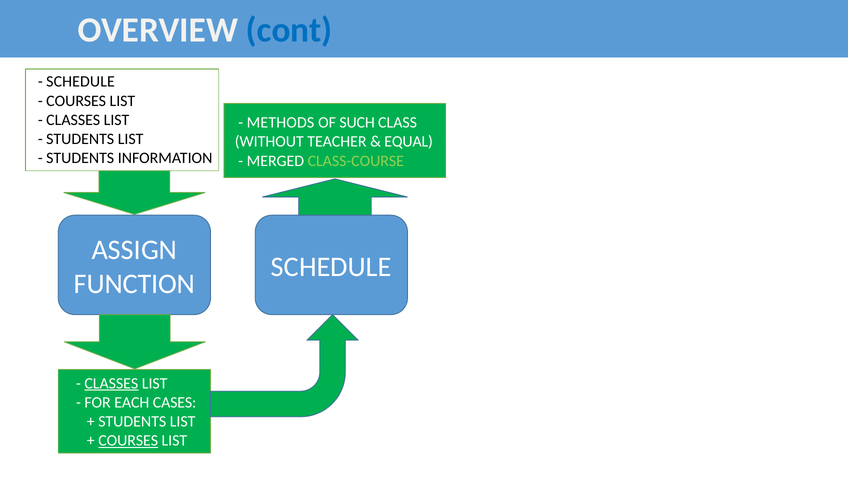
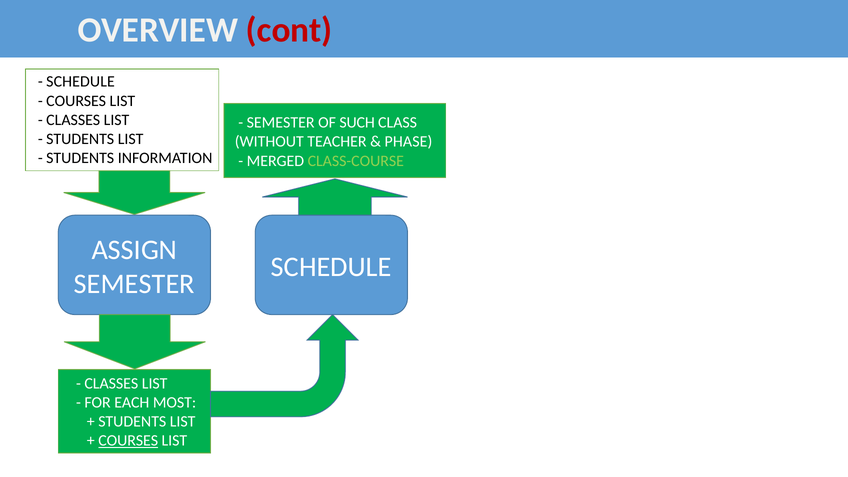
cont colour: blue -> red (289, 30)
METHODS: METHODS -> SEMESTER (281, 123)
EQUAL: EQUAL -> PHASE (408, 142)
FUNCTION: FUNCTION -> SEMESTER (134, 284)
CLASSES underline: present -> none (111, 383)
CASES: CASES -> MOST (175, 402)
